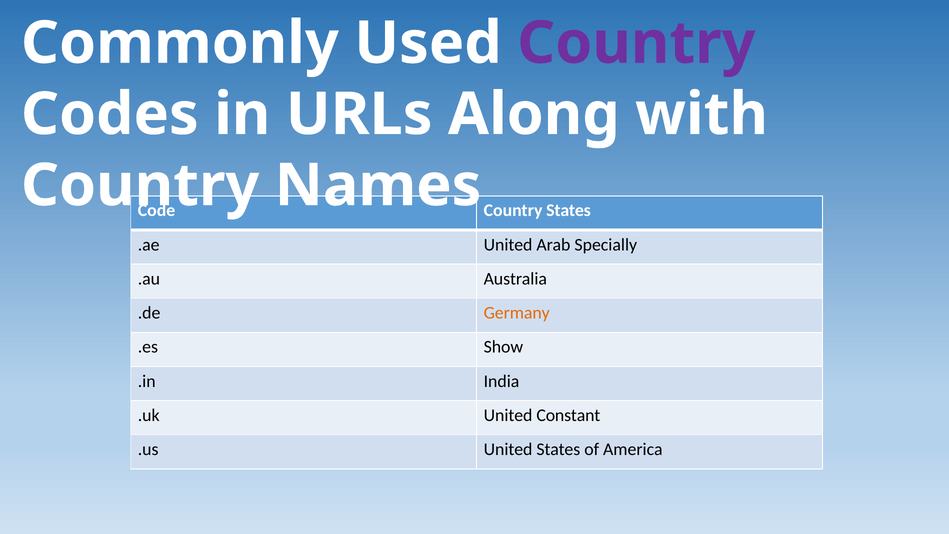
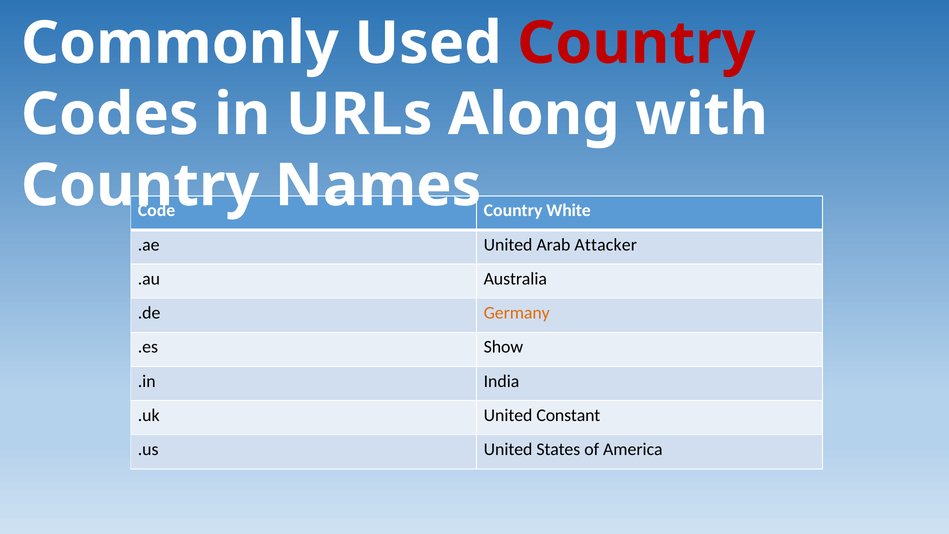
Country colour: purple -> red (636, 43)
Country States: States -> White (569, 211)
Specially: Specially -> Attacker (606, 245)
